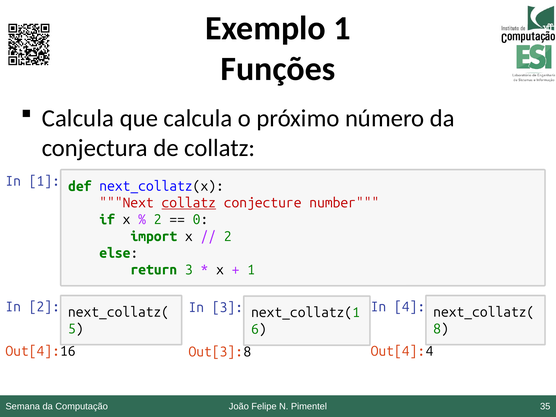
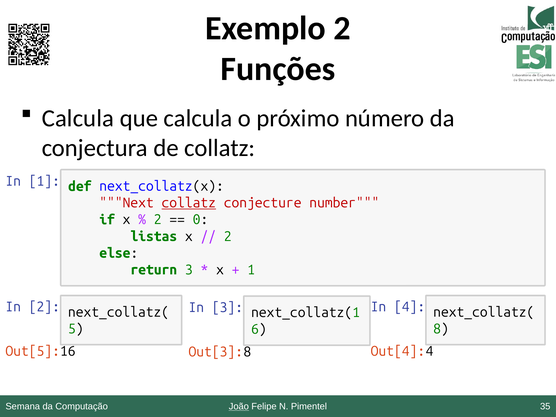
Exemplo 1: 1 -> 2 (342, 28)
import: import -> listas (154, 236)
Out[4: Out[4 -> Out[5 (33, 351)
João underline: none -> present (239, 407)
